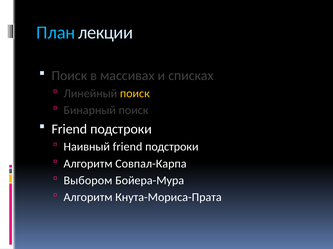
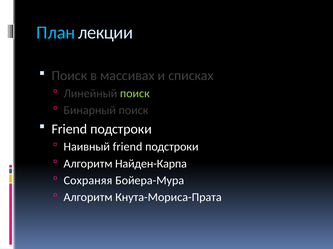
поиск colour: yellow -> light green (135, 94)
Совпал-Карпа: Совпал-Карпа -> Найден-Карпа (151, 164)
Выбором: Выбором -> Сохраняя (88, 181)
